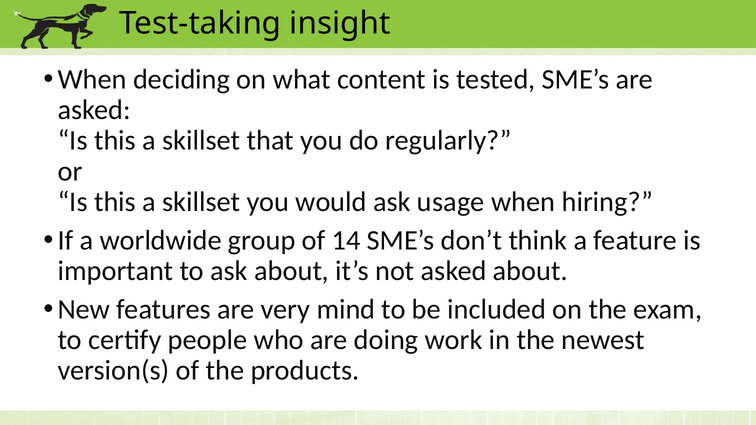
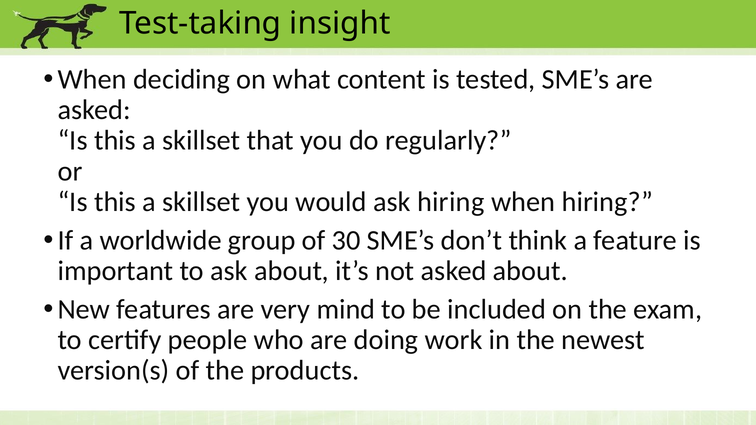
ask usage: usage -> hiring (451, 202)
14: 14 -> 30 (346, 240)
